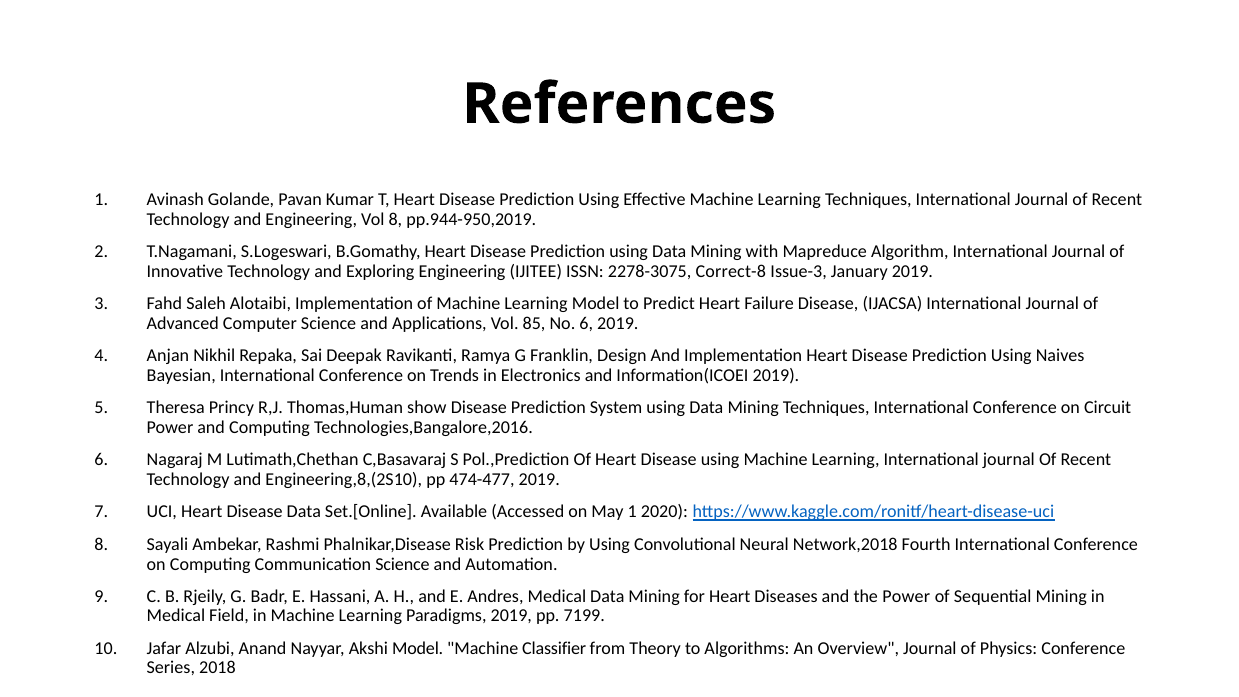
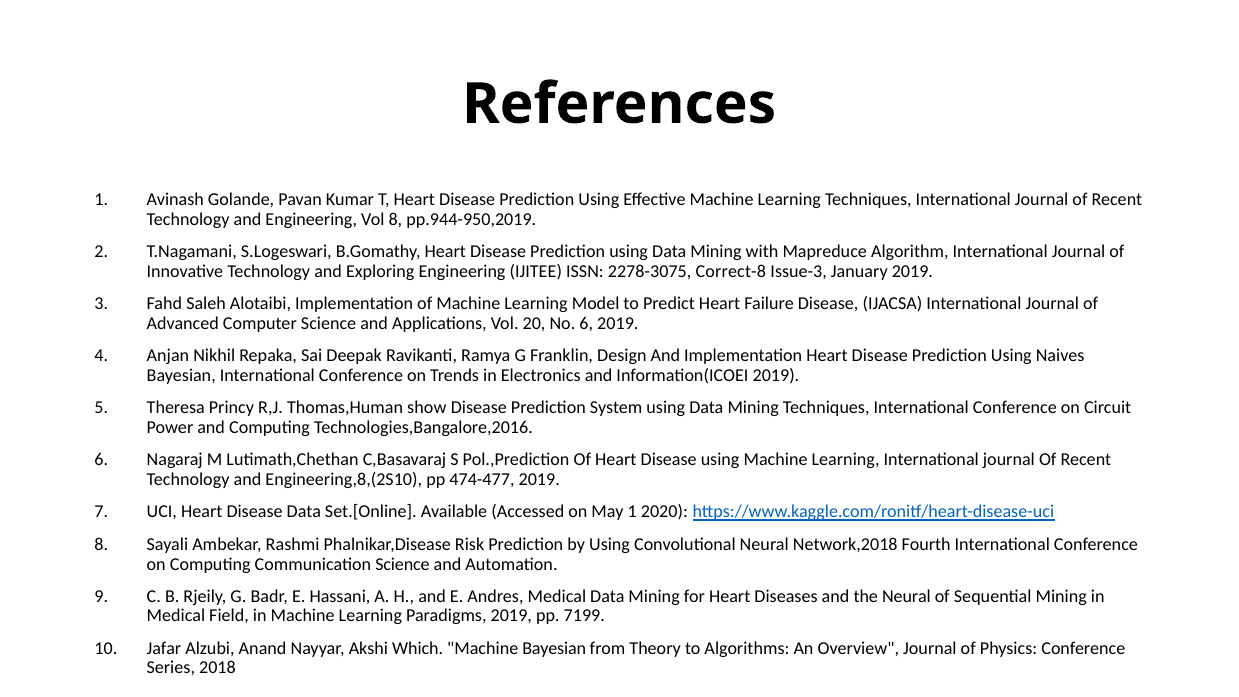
85: 85 -> 20 (534, 323)
the Power: Power -> Neural (906, 596)
Akshi Model: Model -> Which (418, 648)
Machine Classifier: Classifier -> Bayesian (554, 648)
